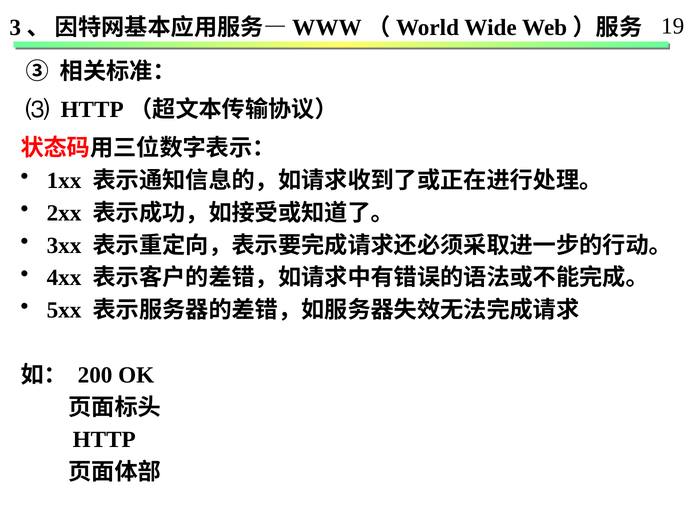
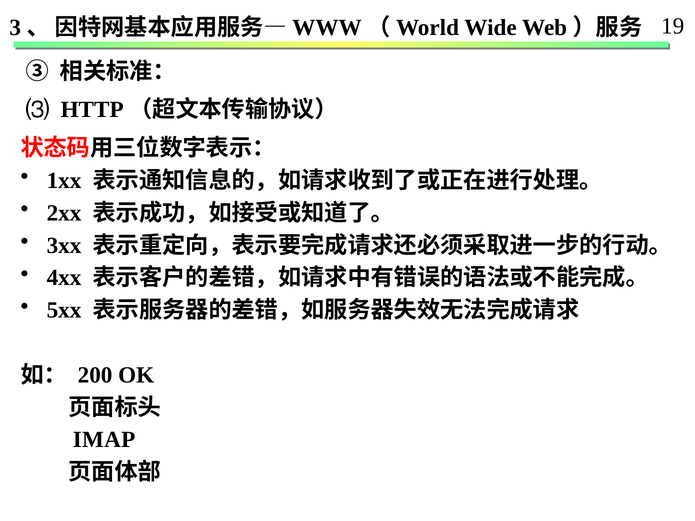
HTTP: HTTP -> IMAP (104, 440)
